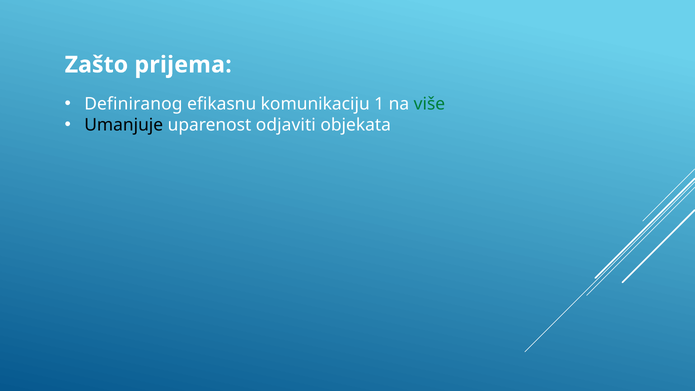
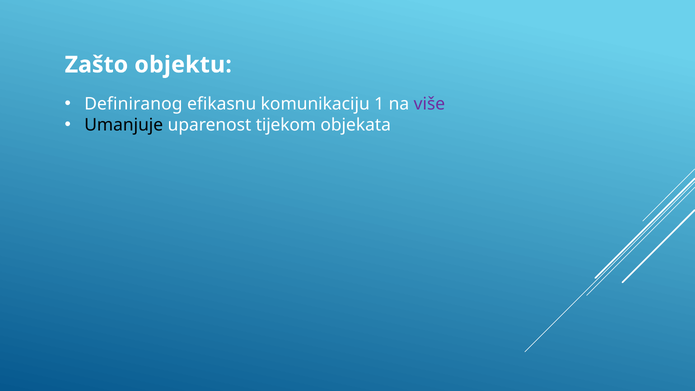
prijema: prijema -> objektu (183, 65)
više colour: green -> purple (429, 104)
odjaviti: odjaviti -> tijekom (286, 125)
